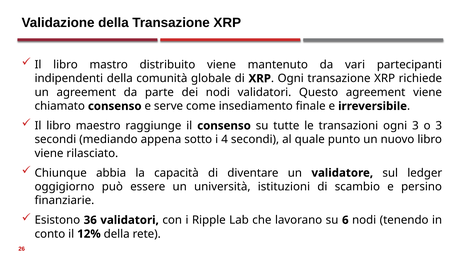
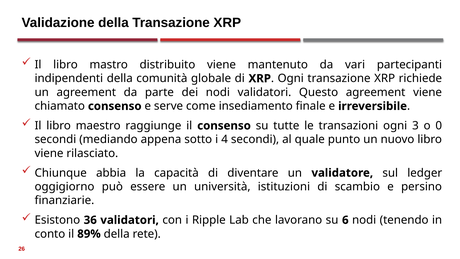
o 3: 3 -> 0 (439, 126)
12%: 12% -> 89% (89, 234)
